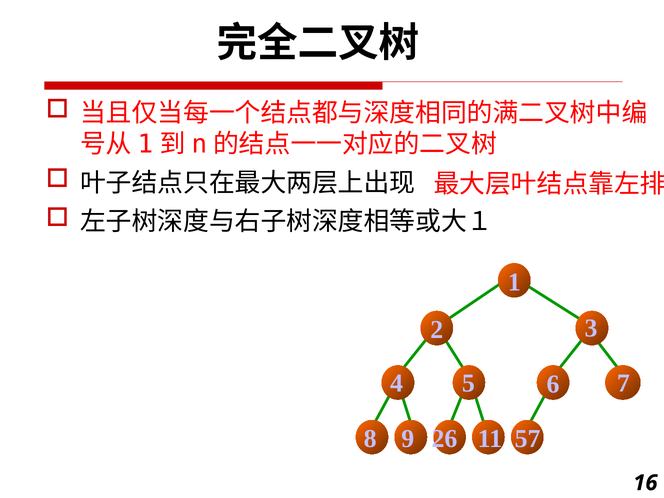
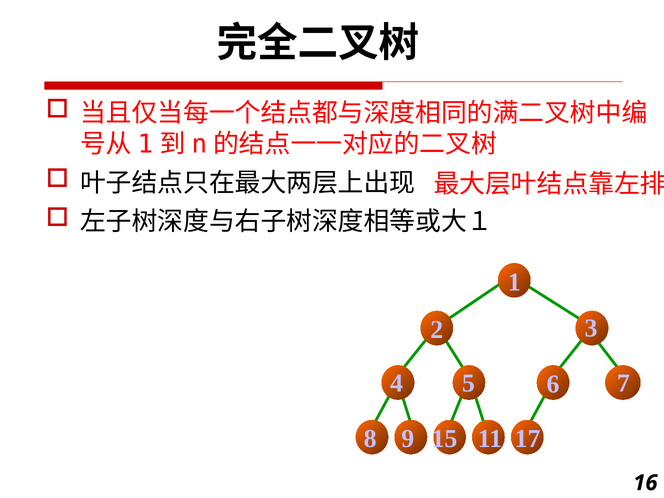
26: 26 -> 15 (444, 439)
57: 57 -> 17 (528, 439)
